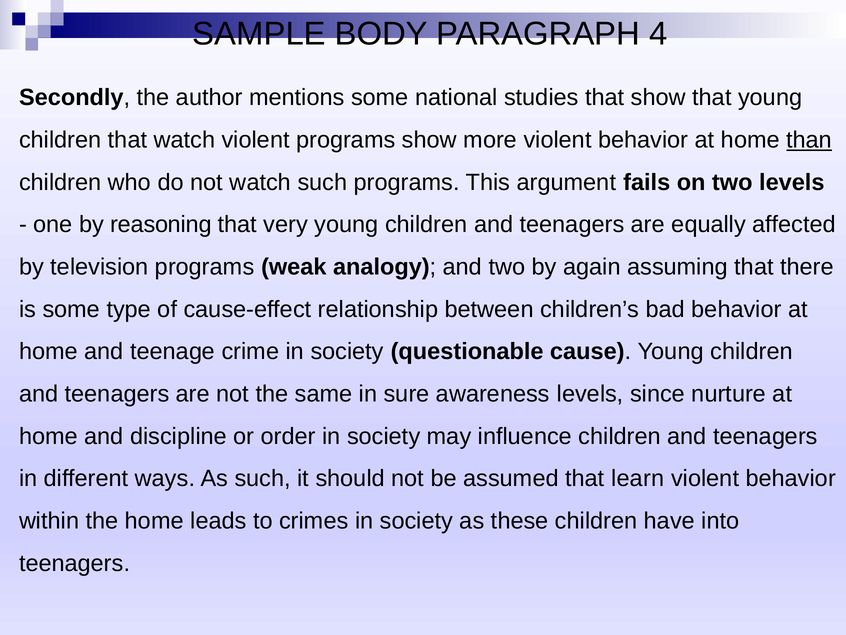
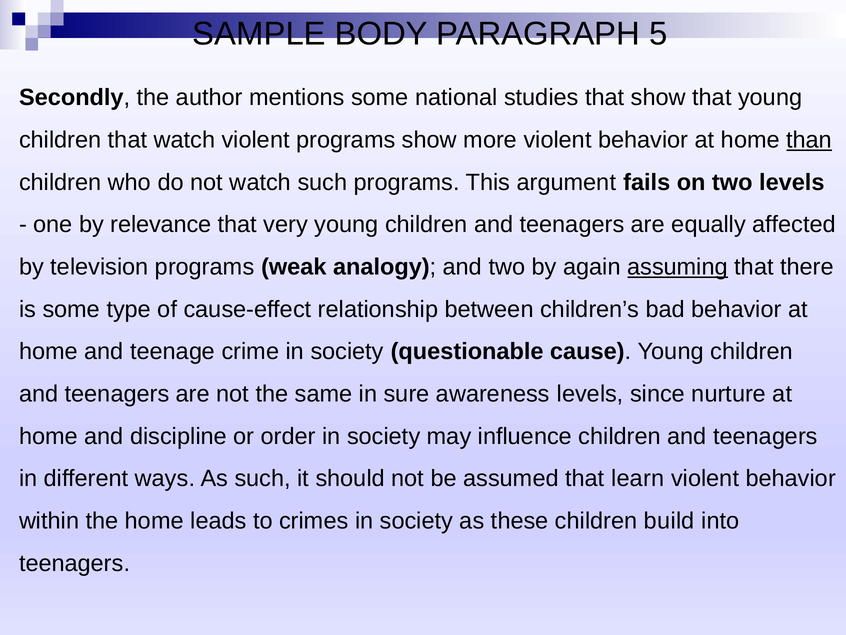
4: 4 -> 5 (658, 34)
reasoning: reasoning -> relevance (161, 224)
assuming underline: none -> present (678, 267)
have: have -> build (669, 521)
